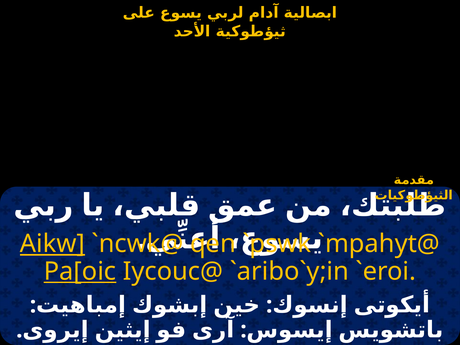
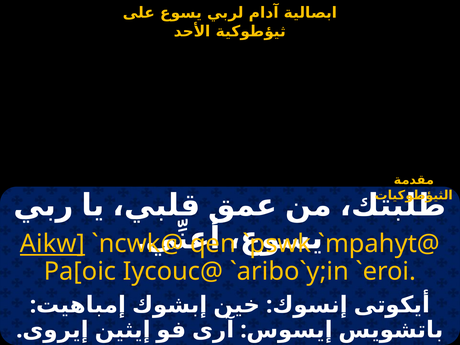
Pa[oic underline: present -> none (80, 271)
